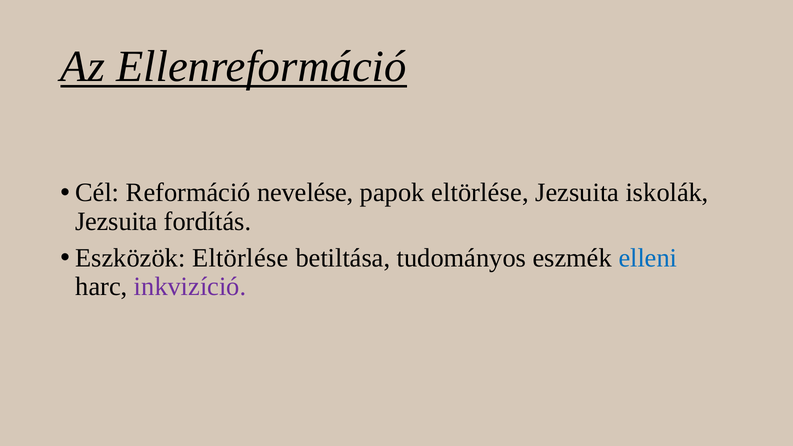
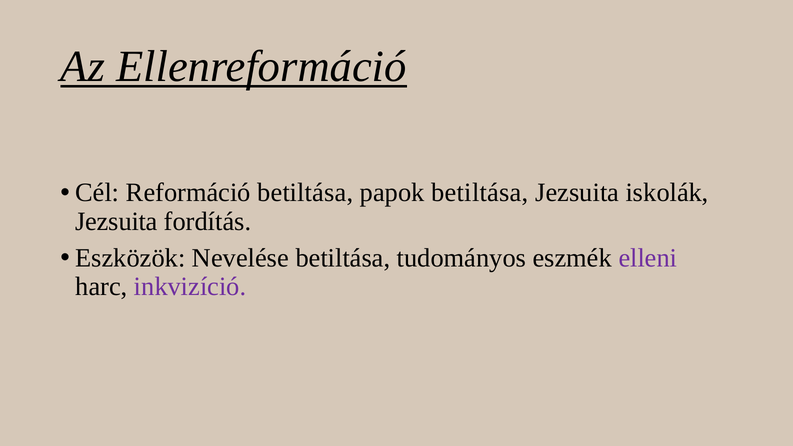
Reformáció nevelése: nevelése -> betiltása (305, 193)
papok eltörlése: eltörlése -> betiltása (480, 193)
Eszközök Eltörlése: Eltörlése -> Nevelése (240, 258)
elleni colour: blue -> purple (648, 258)
